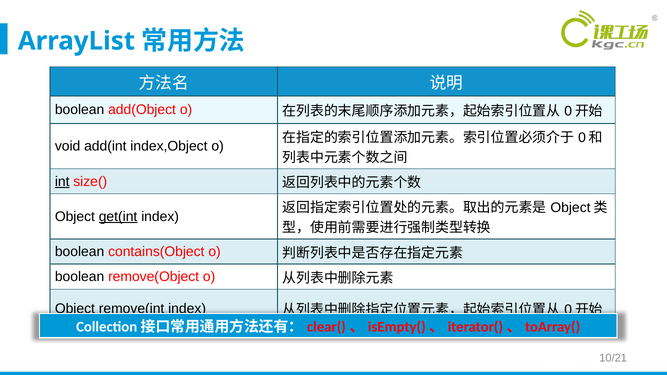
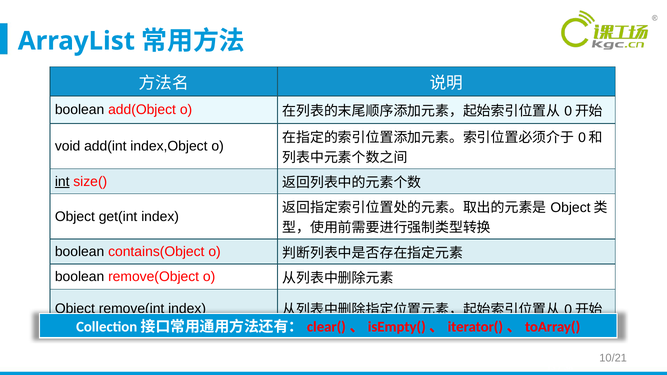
get(int underline: present -> none (118, 217)
